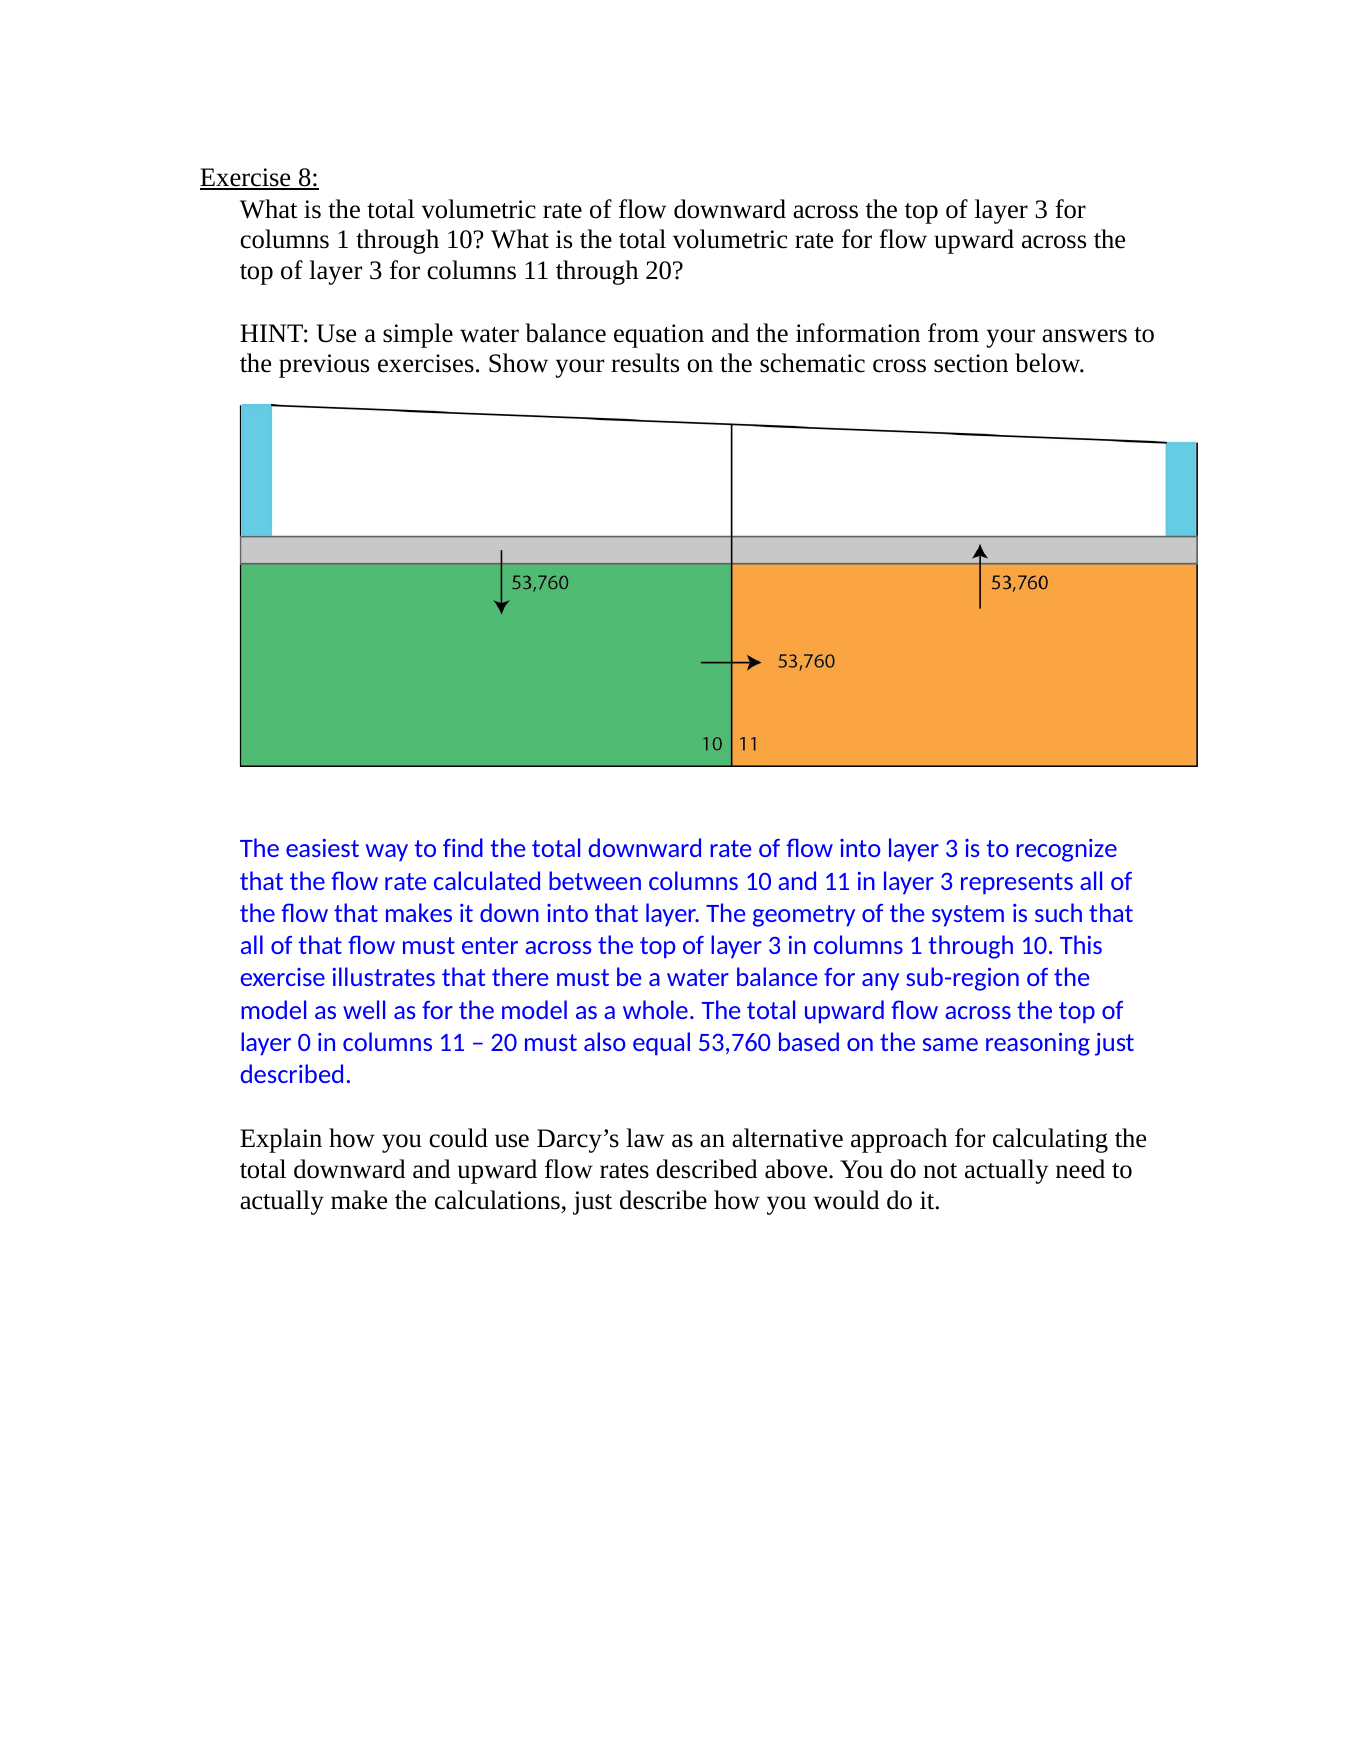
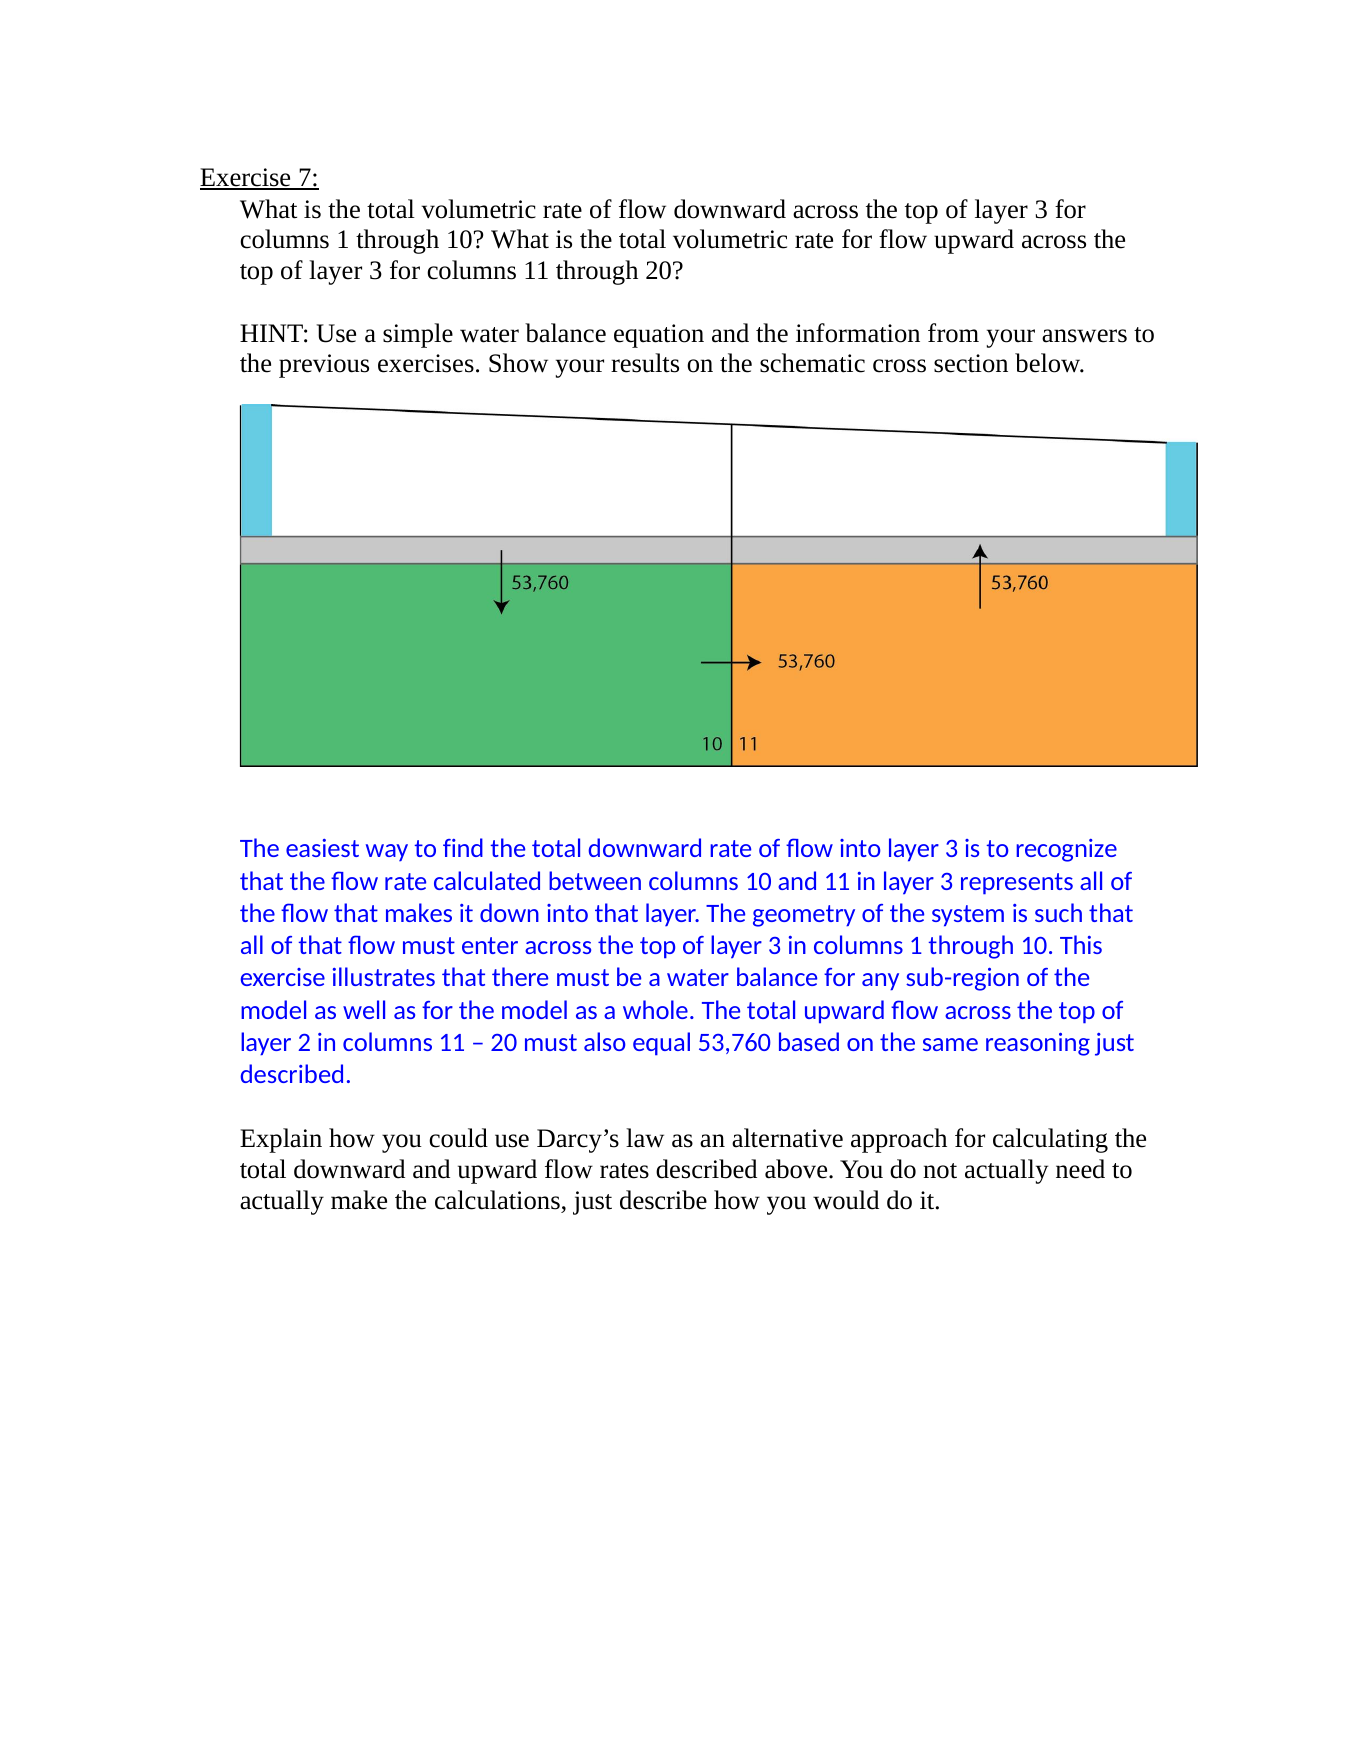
8: 8 -> 7 (308, 177)
0: 0 -> 2 (304, 1043)
